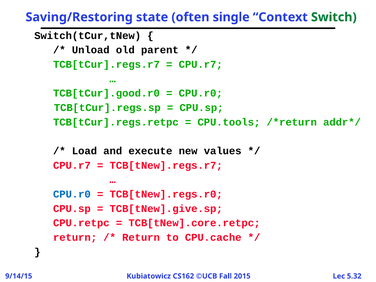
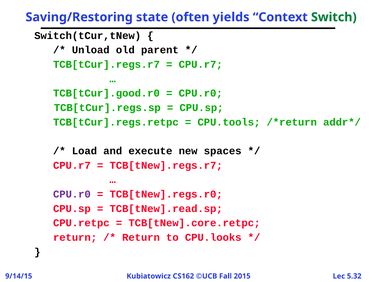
single: single -> yields (231, 17)
values: values -> spaces (223, 151)
CPU.r0 colour: blue -> purple (72, 194)
TCB[tNew].give.sp: TCB[tNew].give.sp -> TCB[tNew].read.sp (166, 209)
CPU.cache: CPU.cache -> CPU.looks (213, 237)
